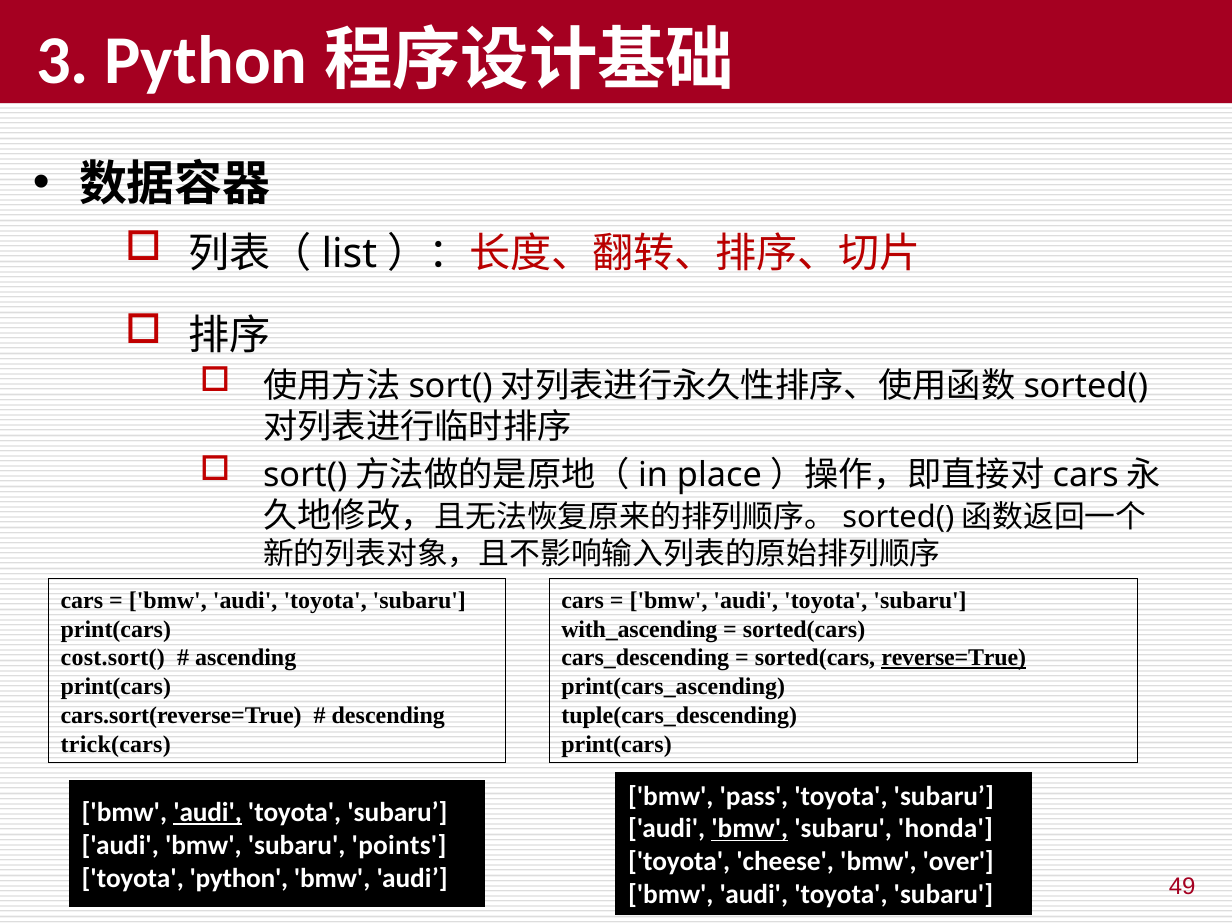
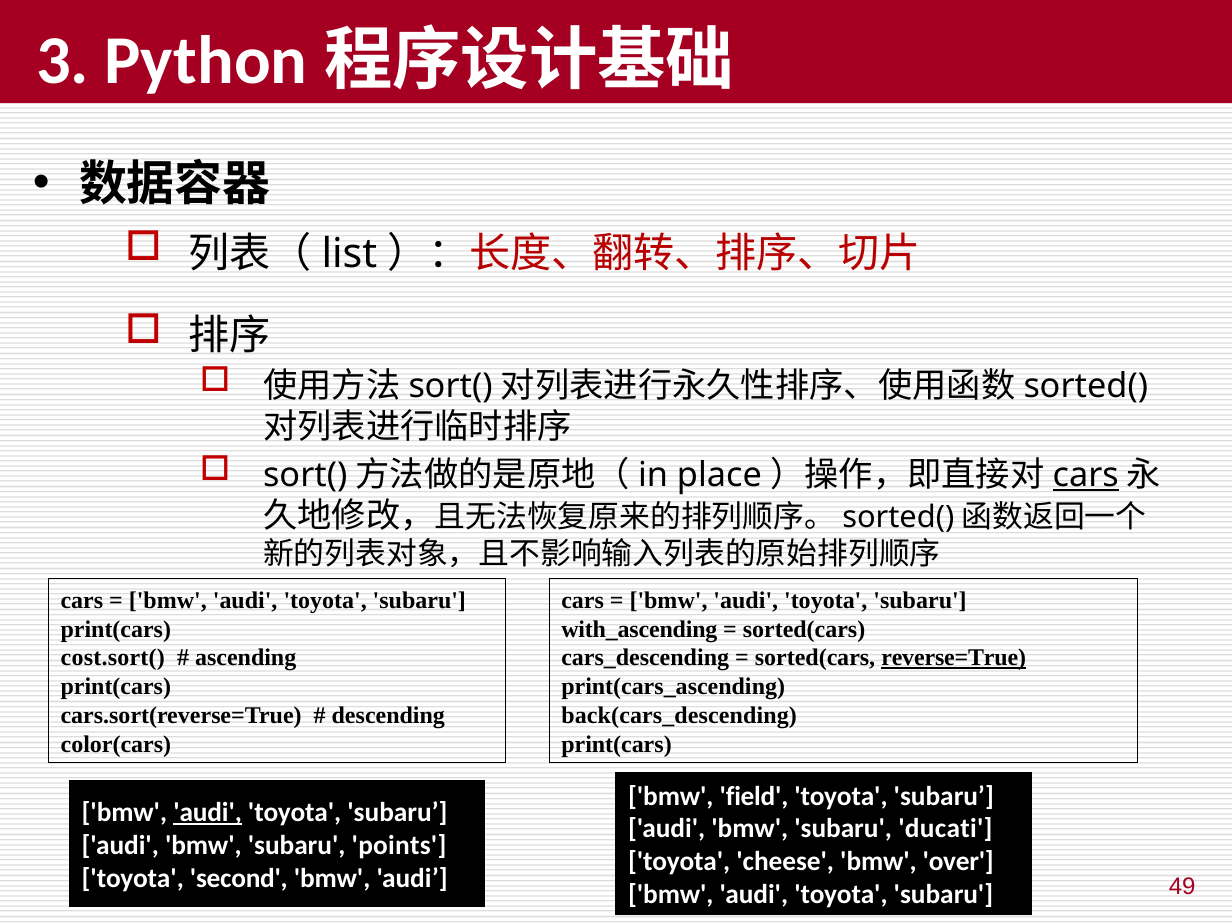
cars underline: none -> present (1086, 475)
tuple(cars_descending: tuple(cars_descending -> back(cars_descending (679, 715)
trick(cars: trick(cars -> color(cars (116, 744)
pass: pass -> field (754, 796)
bmw underline: present -> none (750, 829)
honda: honda -> ducati (945, 829)
python: python -> second (239, 878)
